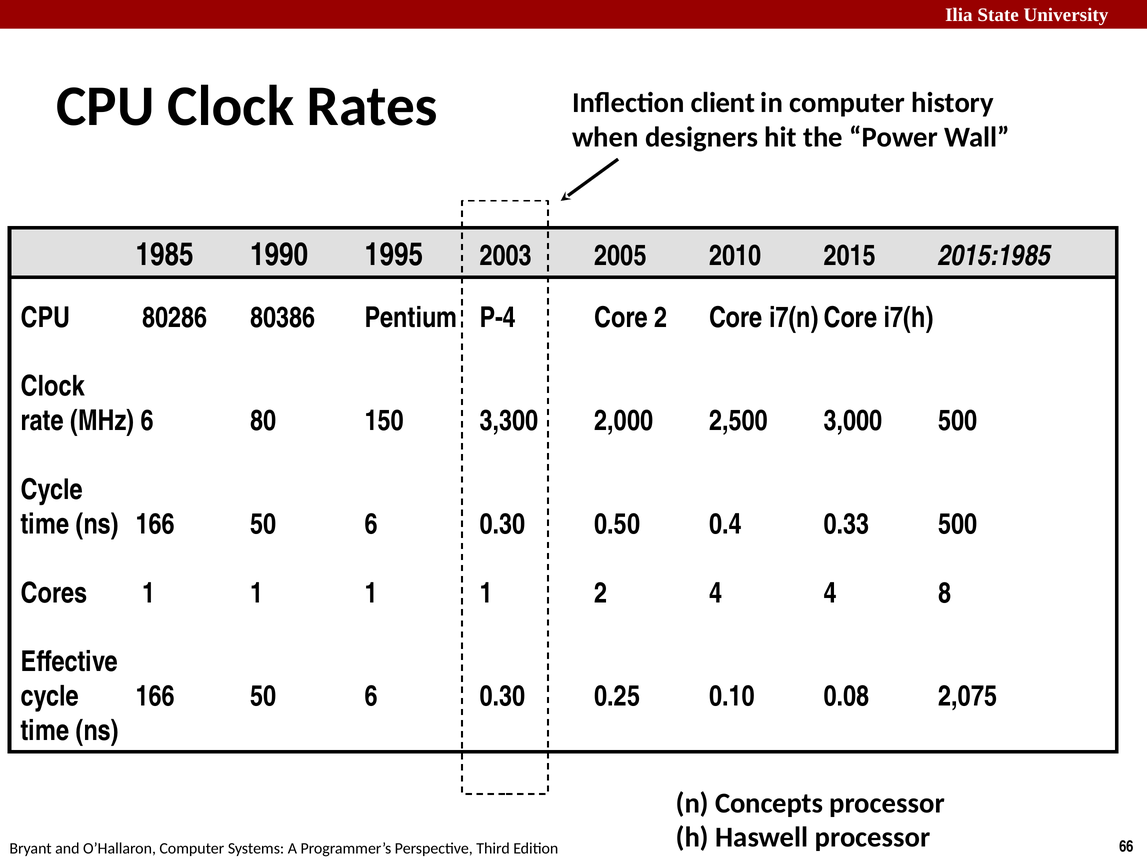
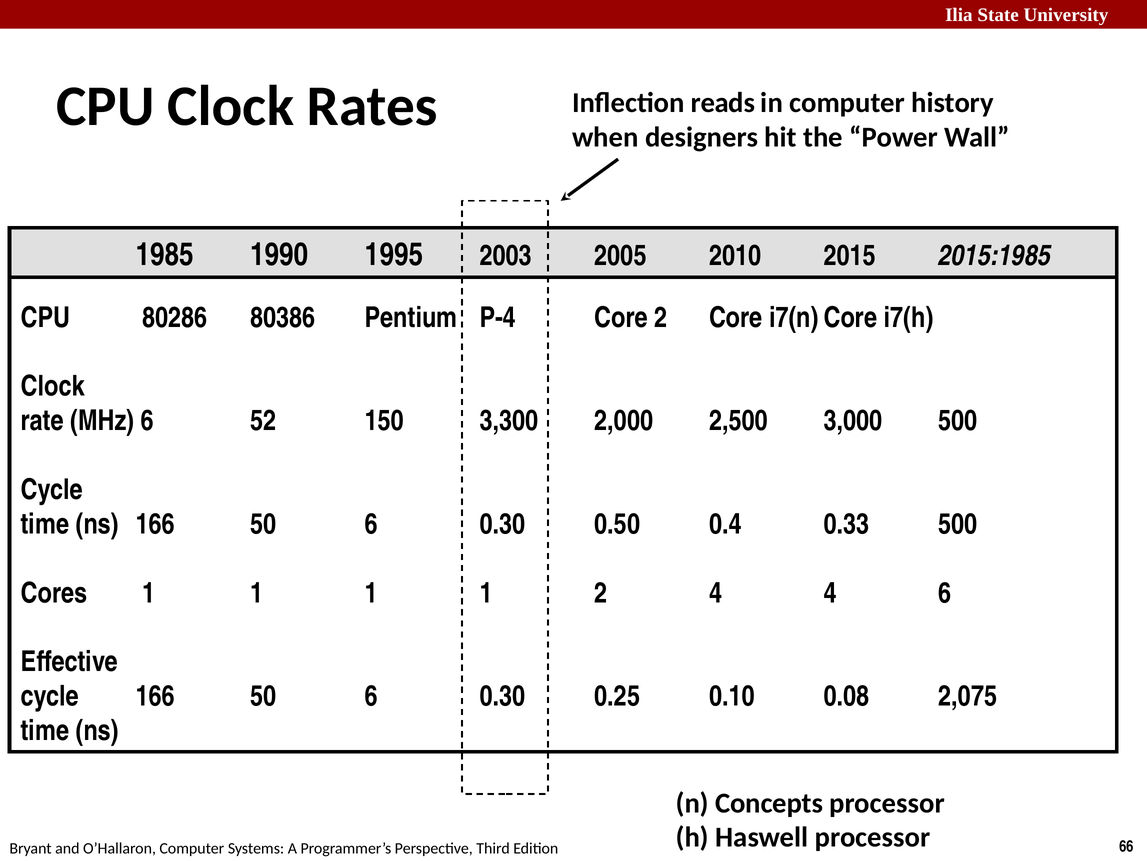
client: client -> reads (723, 103)
80: 80 -> 52 (263, 421)
4 8: 8 -> 6 (945, 593)
